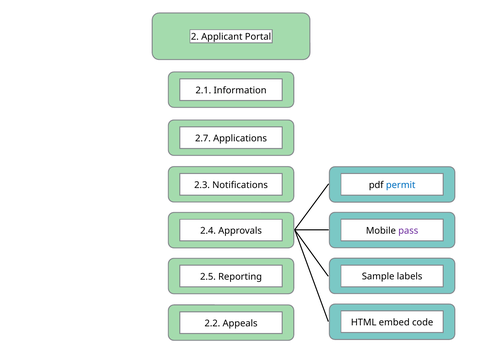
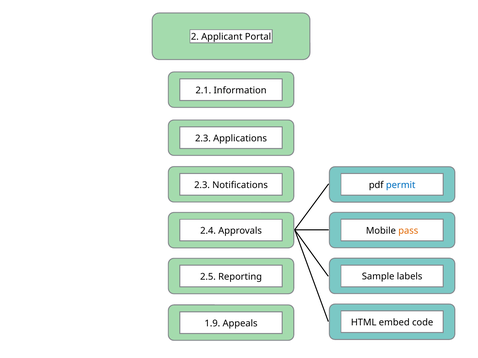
2.7: 2.7 -> 2.3 (203, 139)
pass colour: purple -> orange (408, 231)
2.2: 2.2 -> 1.9 (212, 324)
